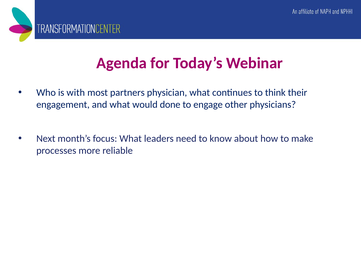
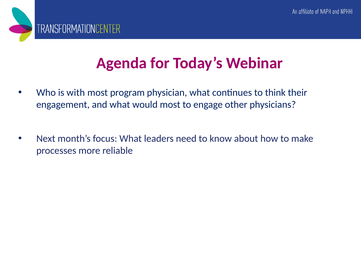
partners: partners -> program (127, 93)
would done: done -> most (170, 105)
